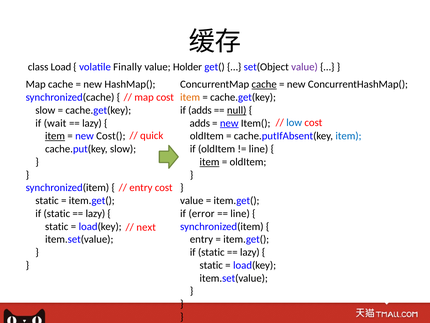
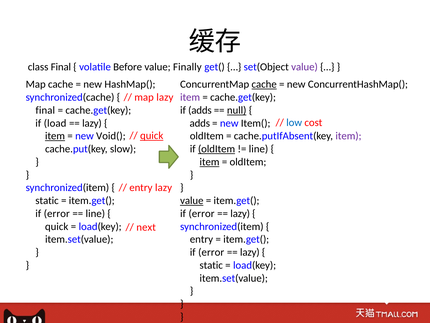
class Load: Load -> Final (61, 67)
Finally: Finally -> Before (128, 67)
Holder: Holder -> Finally (187, 67)
map cost: cost -> lazy (165, 97)
item colour: orange -> purple (190, 97)
slow: slow -> final (45, 110)
wait: wait -> load (55, 123)
new underline: present -> none (229, 123)
quick underline: none -> present (152, 136)
Cost(: Cost( -> Void( (111, 136)
item colour: blue -> purple (348, 136)
oldItem underline: none -> present (217, 149)
entry cost: cost -> lazy (164, 187)
value underline: none -> present (192, 200)
static: static -> error (57, 213)
lazy: lazy -> line (95, 213)
line: line -> lazy (240, 213)
static: static -> quick (57, 226)
static: static -> error (211, 252)
